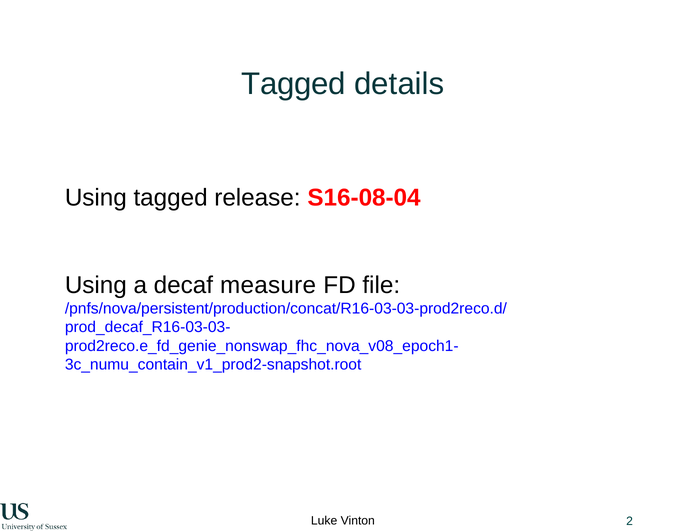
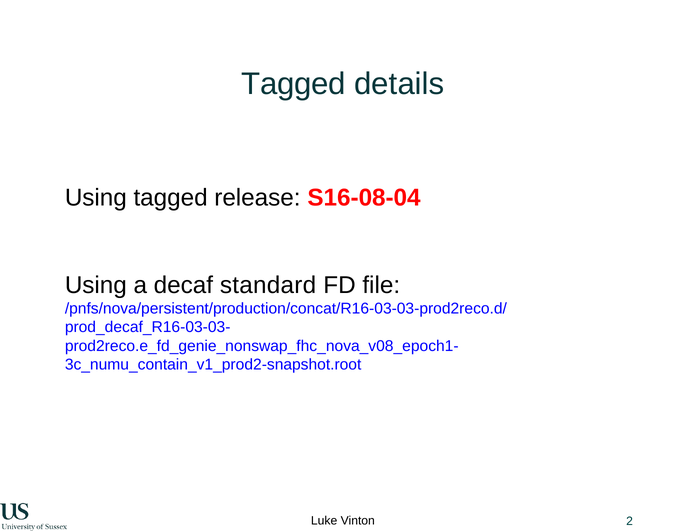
measure: measure -> standard (268, 285)
